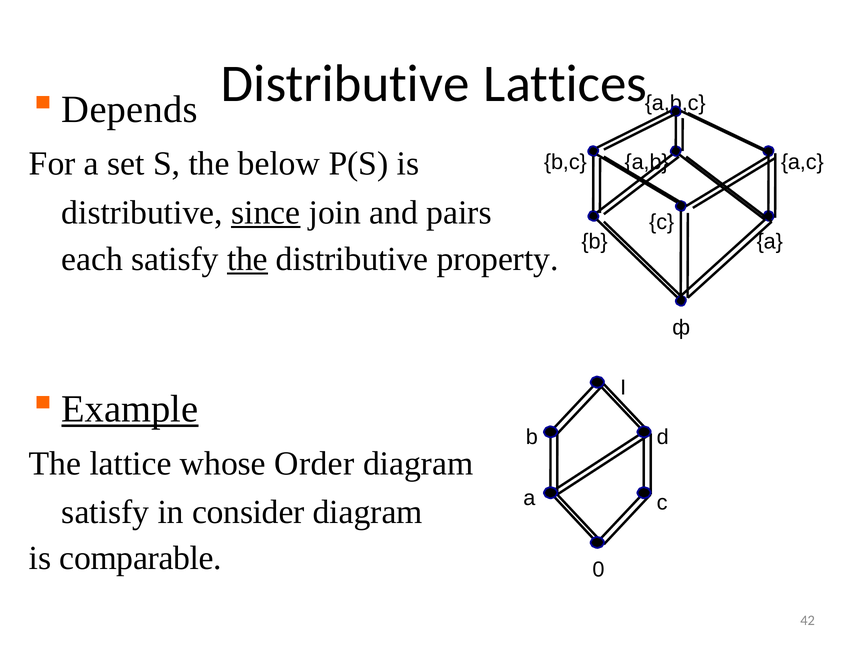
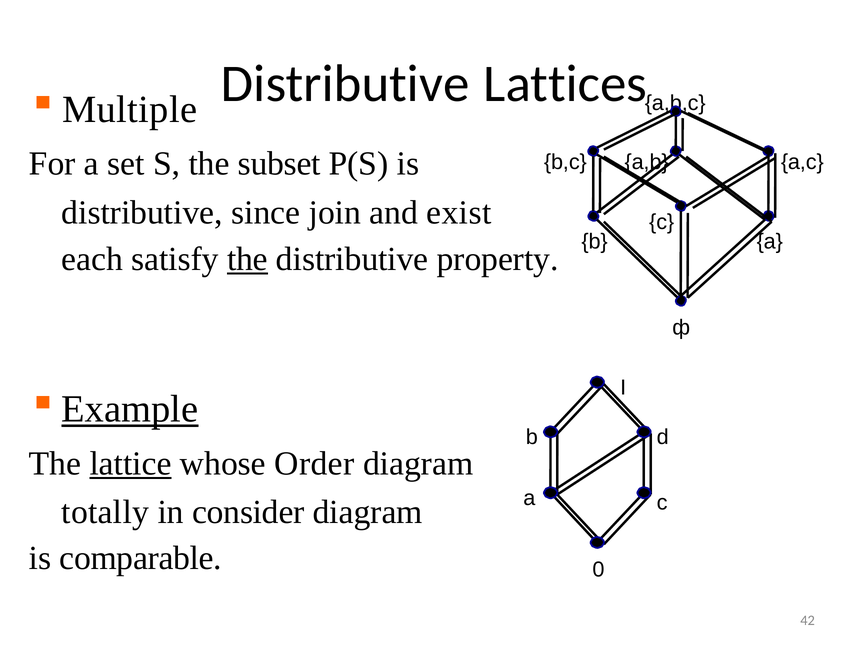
Depends: Depends -> Multiple (130, 110)
below: below -> subset (279, 164)
since underline: present -> none (266, 213)
pairs: pairs -> exist (459, 213)
lattice underline: none -> present (131, 464)
satisfy: satisfy -> totally (105, 513)
